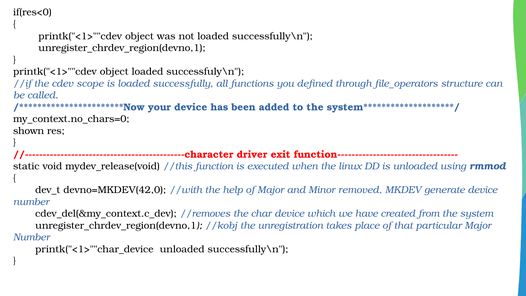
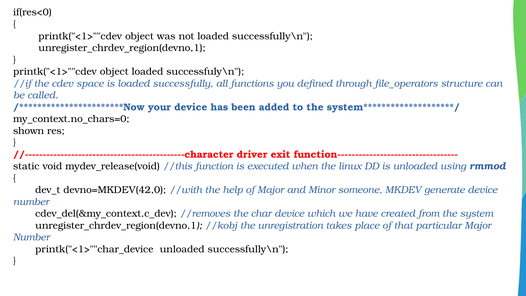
scope: scope -> space (90, 83)
removed: removed -> someone (360, 190)
